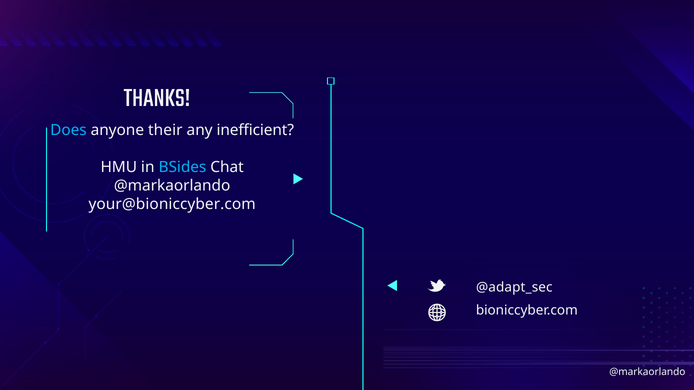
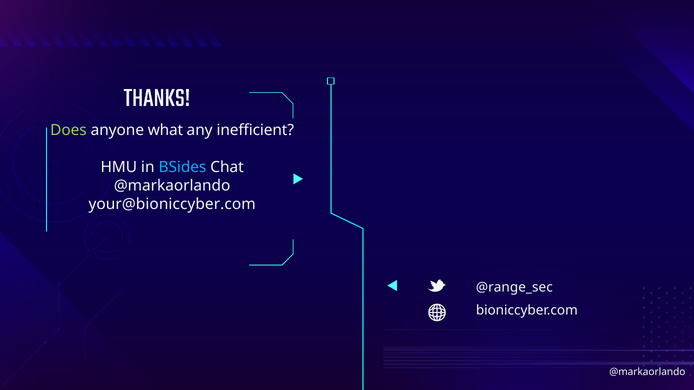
Does colour: light blue -> light green (68, 130)
their: their -> what (165, 130)
@adapt_sec: @adapt_sec -> @range_sec (514, 288)
